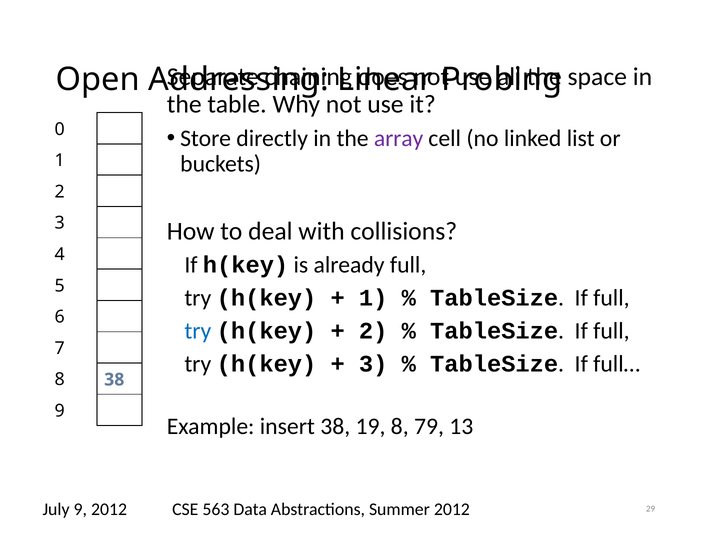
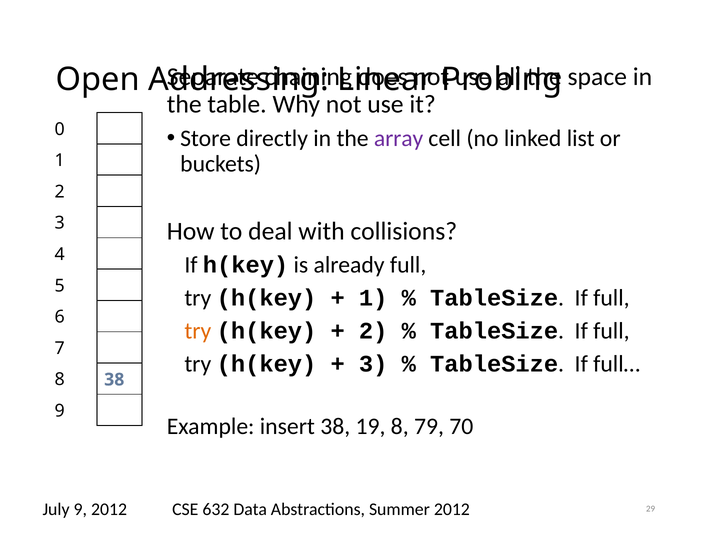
try colour: blue -> orange (198, 331)
13: 13 -> 70 (461, 427)
563: 563 -> 632 (216, 510)
